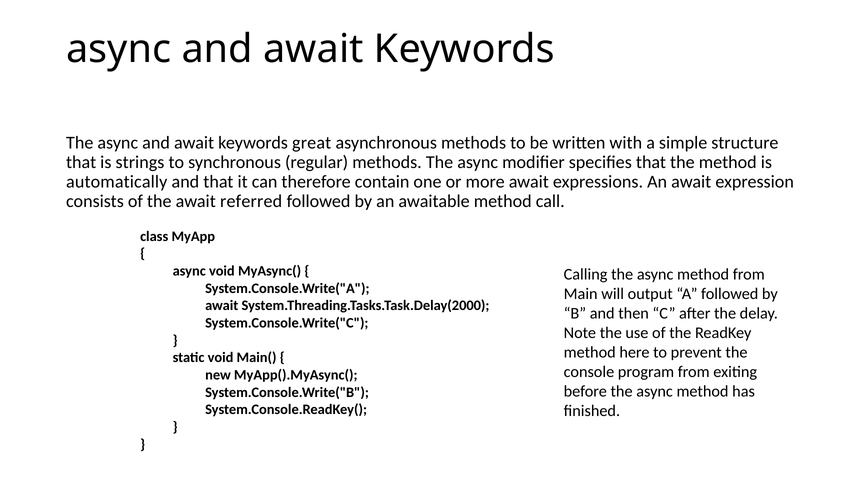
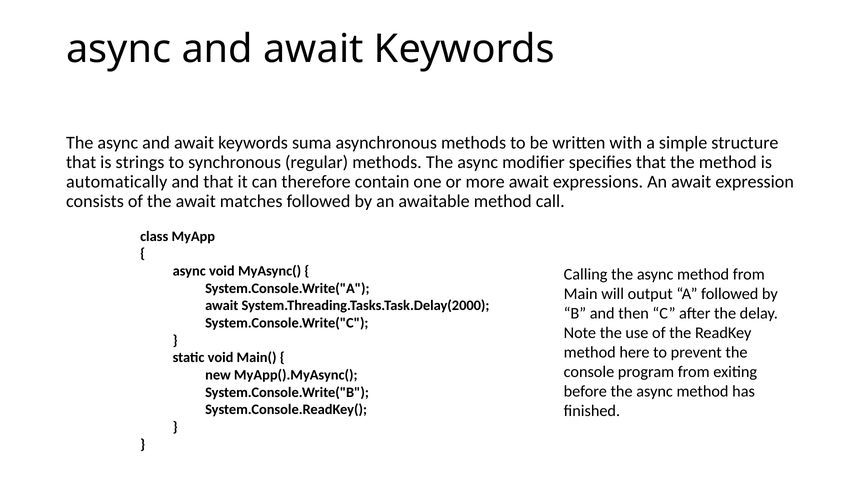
great: great -> suma (312, 143)
referred: referred -> matches (251, 201)
